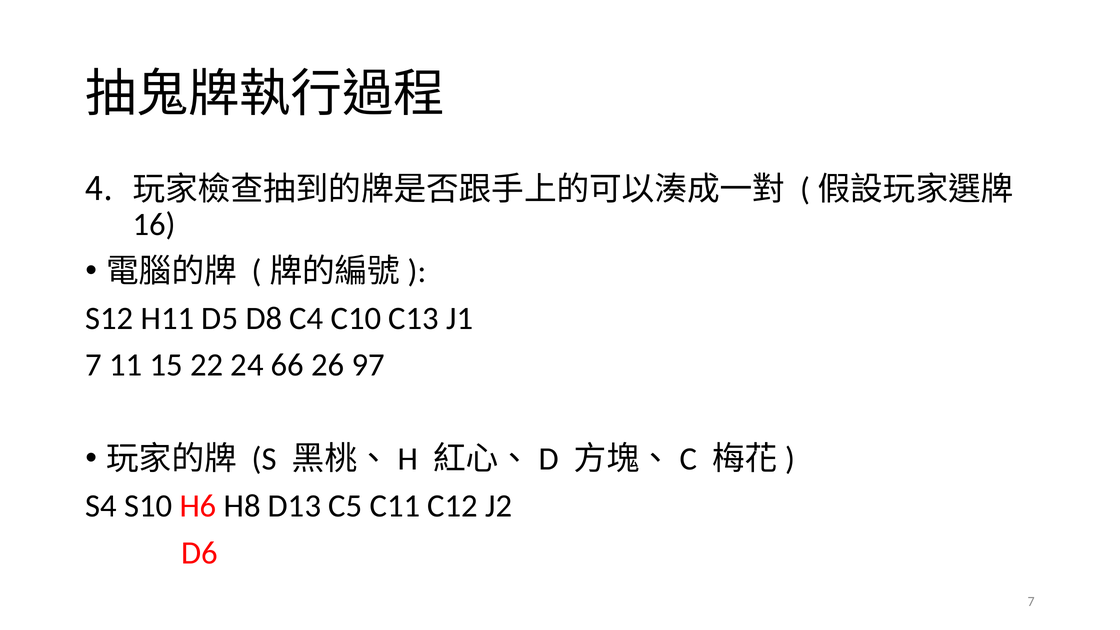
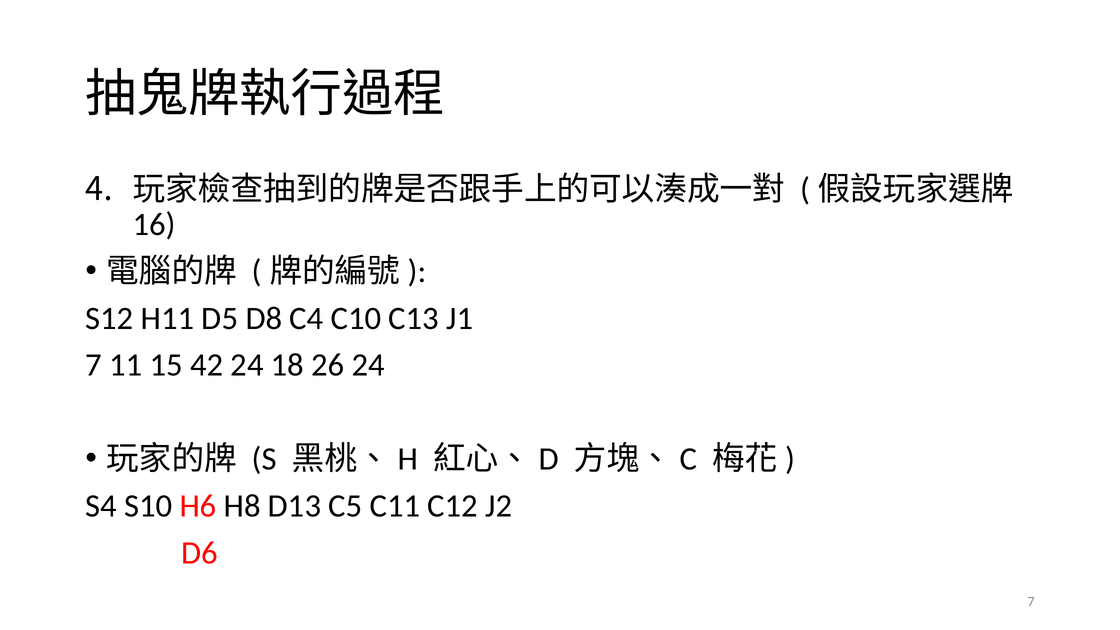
22: 22 -> 42 (207, 365)
66: 66 -> 18 (287, 365)
26 97: 97 -> 24 (368, 365)
